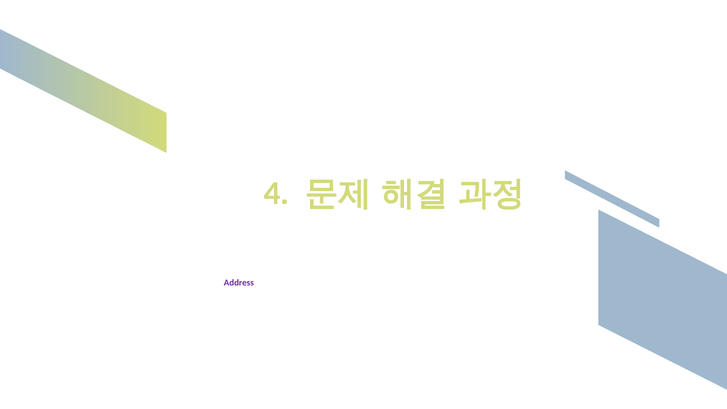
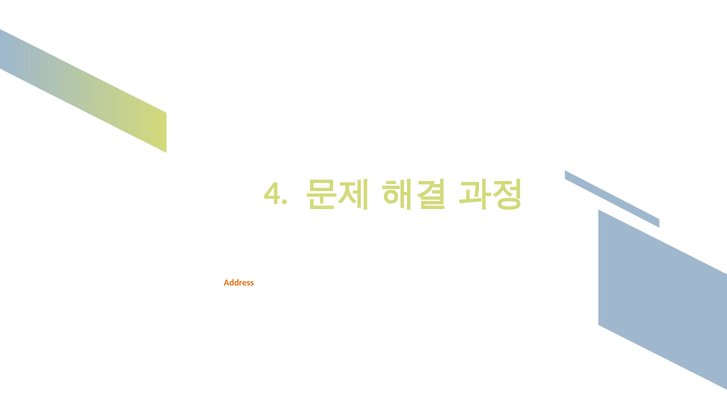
Address colour: purple -> orange (239, 283)
